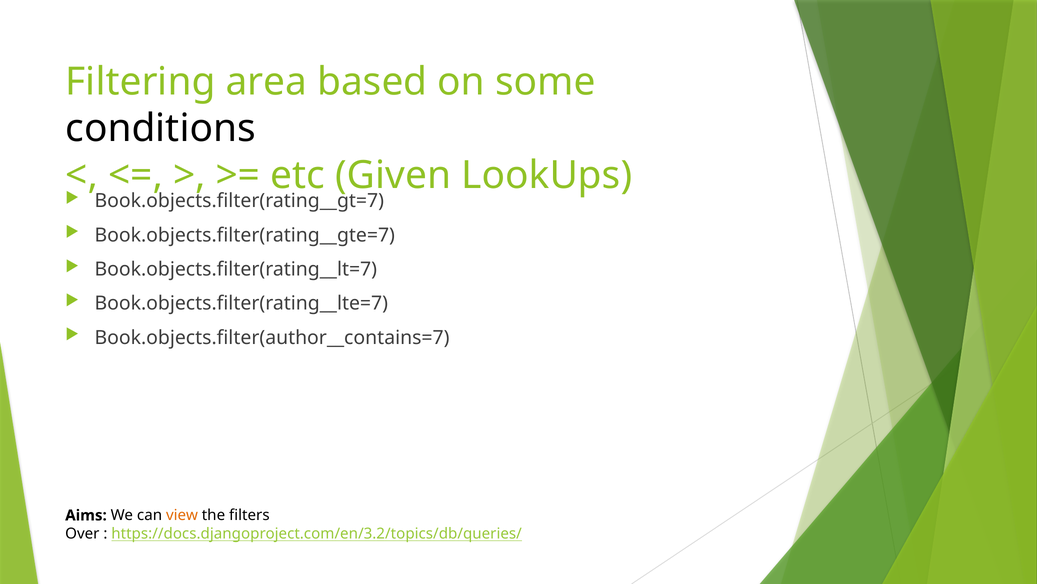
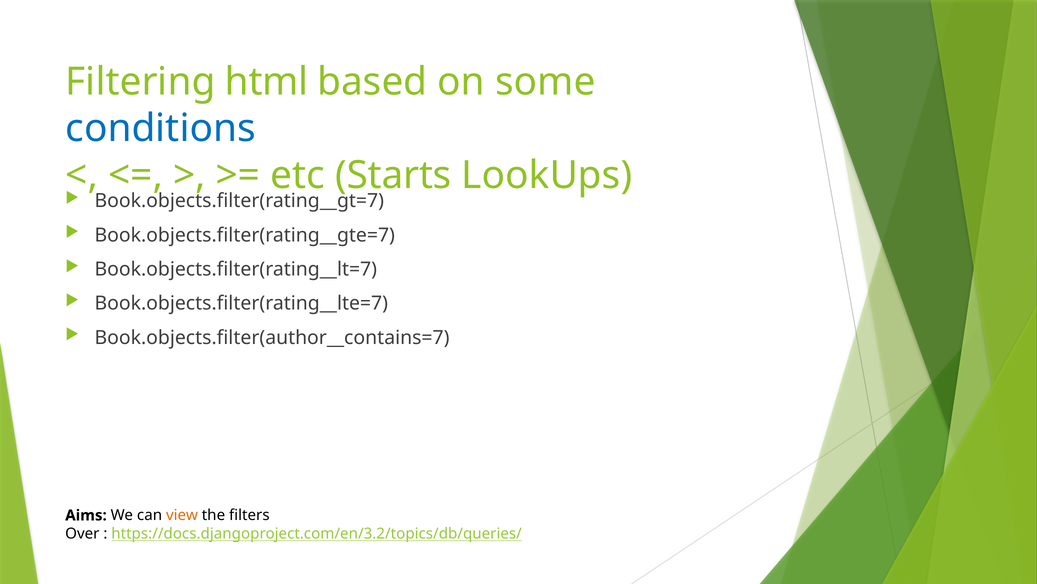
area: area -> html (267, 82)
conditions colour: black -> blue (161, 128)
Given: Given -> Starts (393, 175)
